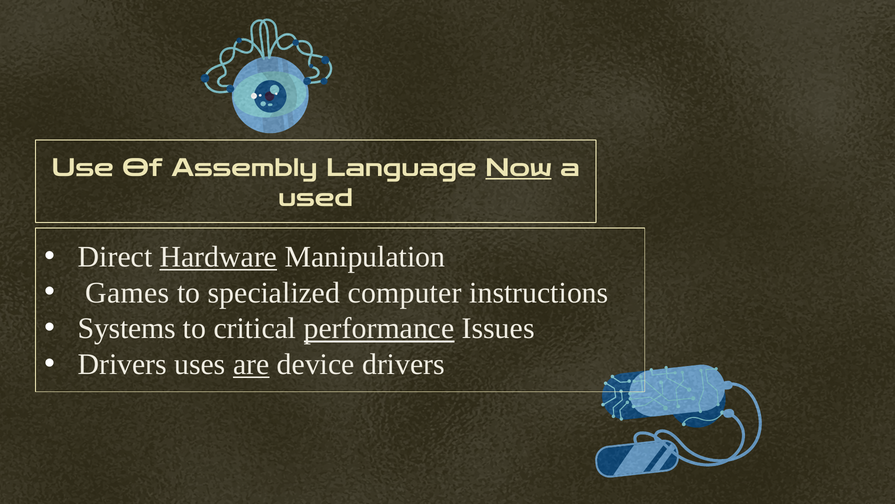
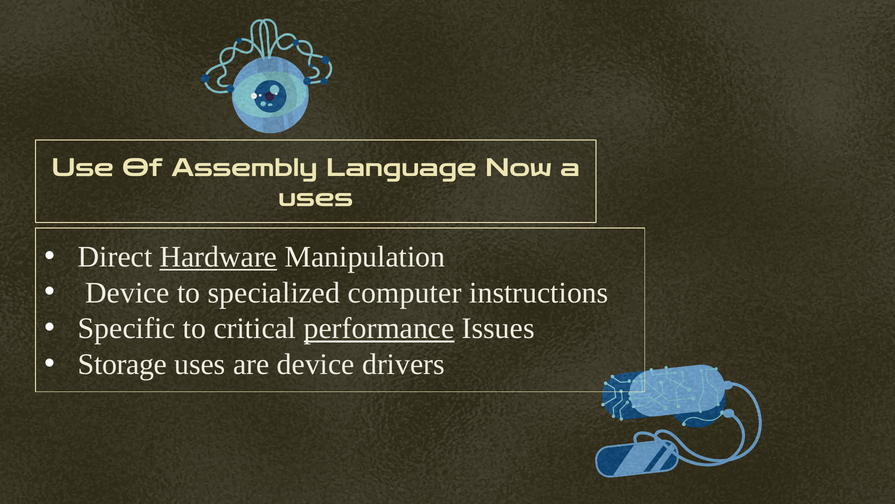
Now underline: present -> none (518, 168)
used: used -> uses (316, 198)
Games: Games -> Device (128, 292)
Systems: Systems -> Specific (127, 328)
Drivers: Drivers -> Storage (122, 364)
are underline: present -> none (251, 364)
